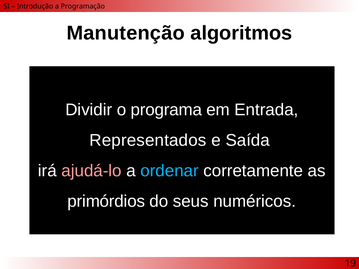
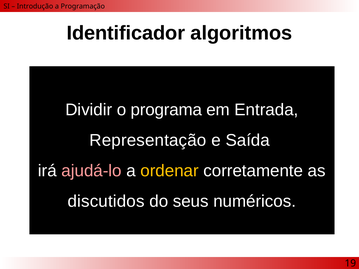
Manutenção: Manutenção -> Identificador (126, 33)
Representados: Representados -> Representação (148, 140)
ordenar colour: light blue -> yellow (170, 171)
primórdios: primórdios -> discutidos (106, 201)
